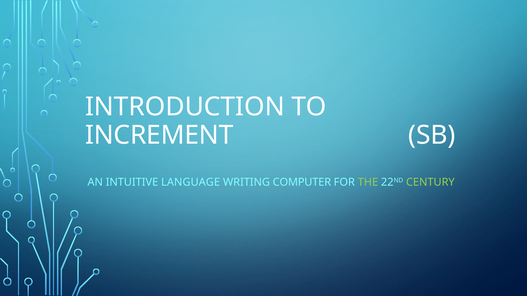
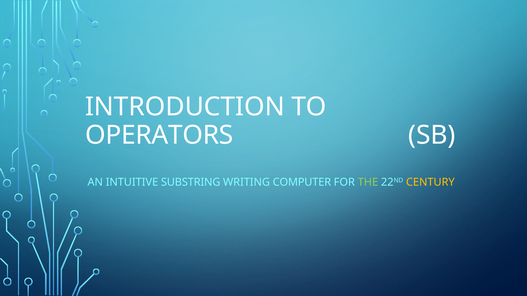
INCREMENT: INCREMENT -> OPERATORS (159, 135)
LANGUAGE: LANGUAGE -> SUBSTRING (191, 183)
CENTURY colour: light green -> yellow (430, 183)
